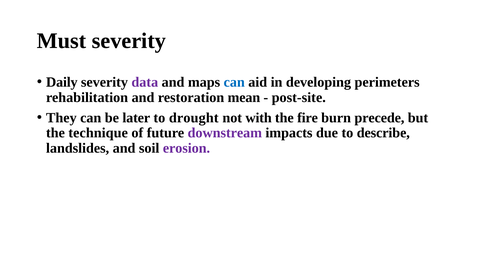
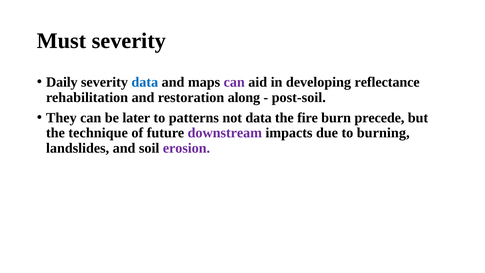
data colour: purple -> blue (145, 82)
can colour: blue -> purple (234, 82)
perimeters: perimeters -> reflectance (387, 82)
mean: mean -> along (244, 97)
post-site: post-site -> post-soil (299, 97)
drought: drought -> patterns (194, 118)
not with: with -> data (259, 118)
describe: describe -> burning (383, 133)
